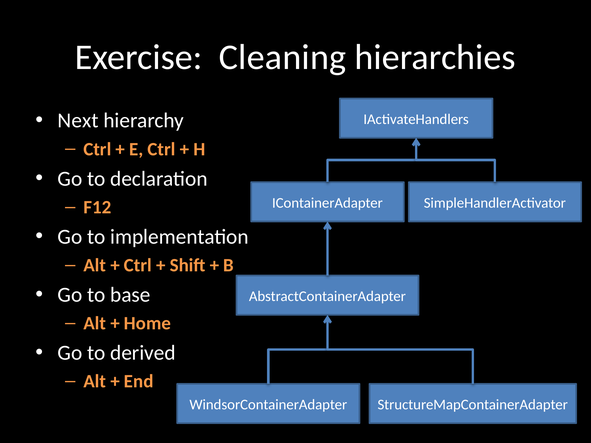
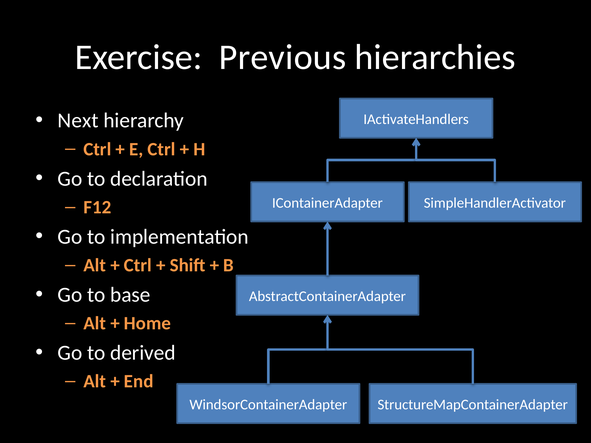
Cleaning: Cleaning -> Previous (283, 57)
